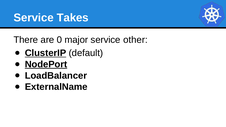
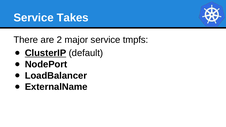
0: 0 -> 2 (59, 40)
other: other -> tmpfs (136, 40)
NodePort underline: present -> none (46, 64)
